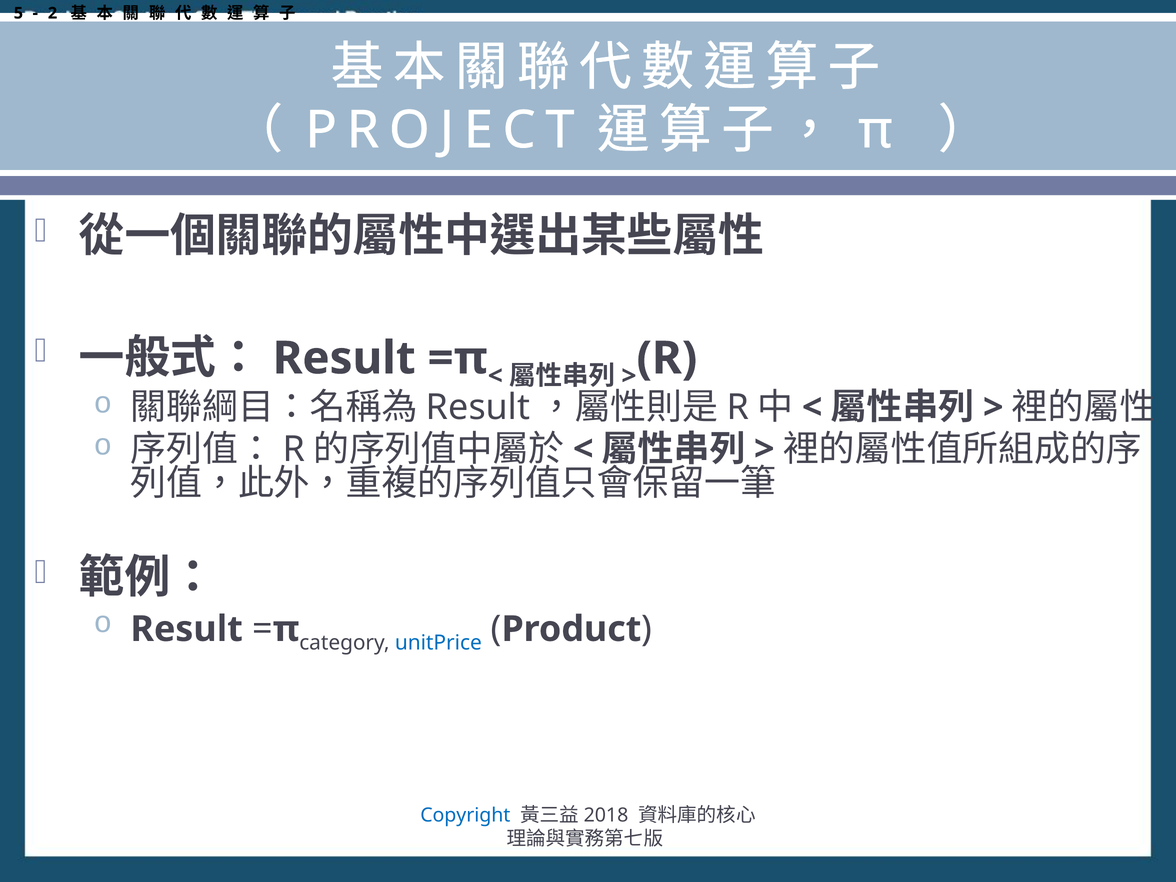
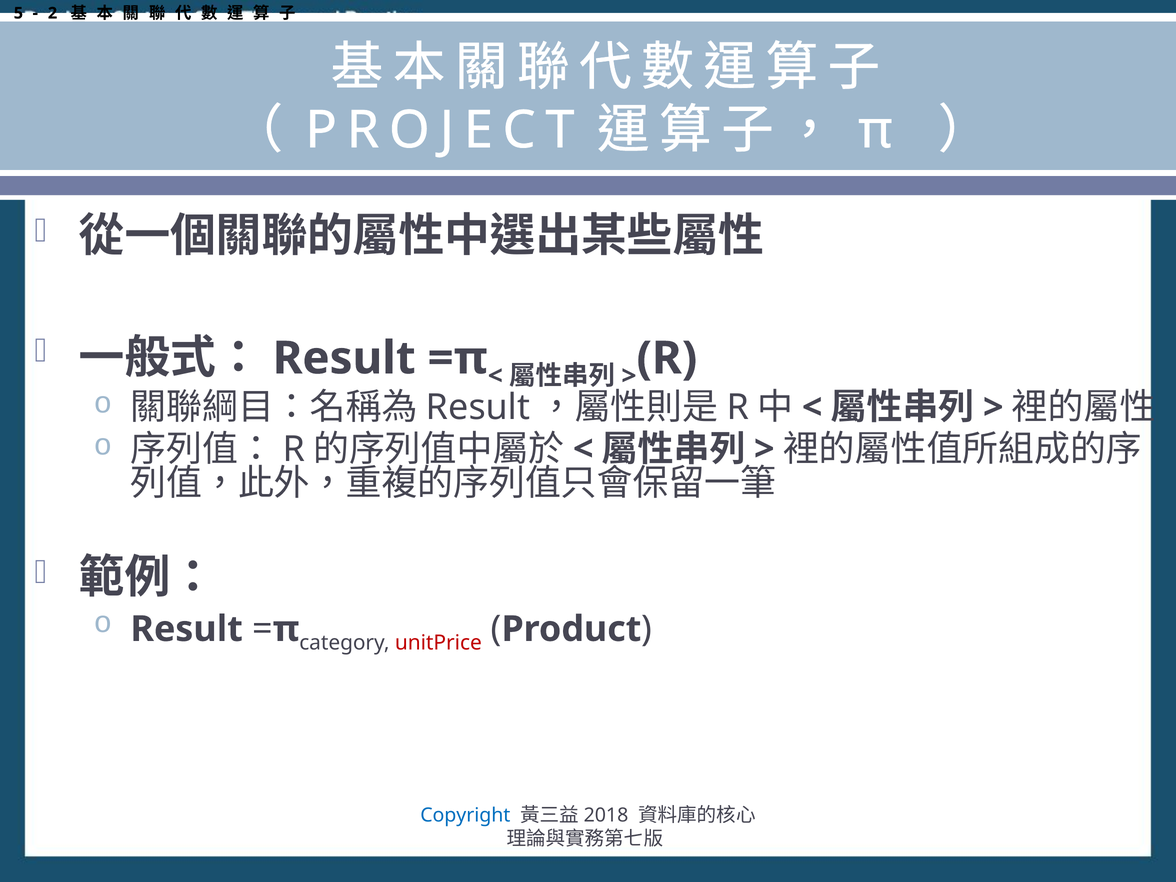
unitPrice colour: blue -> red (438, 643)
